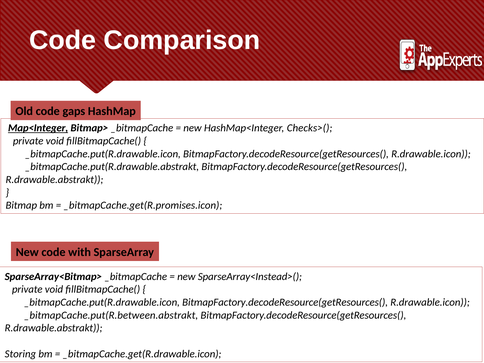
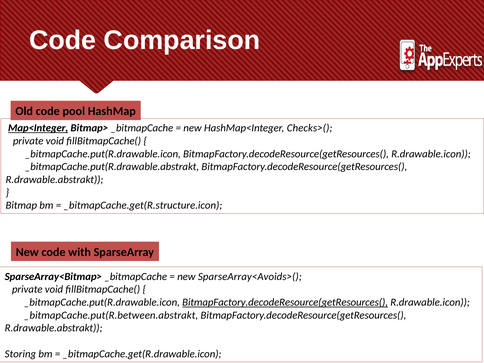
gaps: gaps -> pool (74, 111)
_bitmapCache.get(R.promises.icon: _bitmapCache.get(R.promises.icon -> _bitmapCache.get(R.structure.icon (143, 205)
SparseArray<Instead>(: SparseArray<Instead>( -> SparseArray<Avoids>( (250, 276)
BitmapFactory.decodeResource(getResources( underline: none -> present (285, 302)
